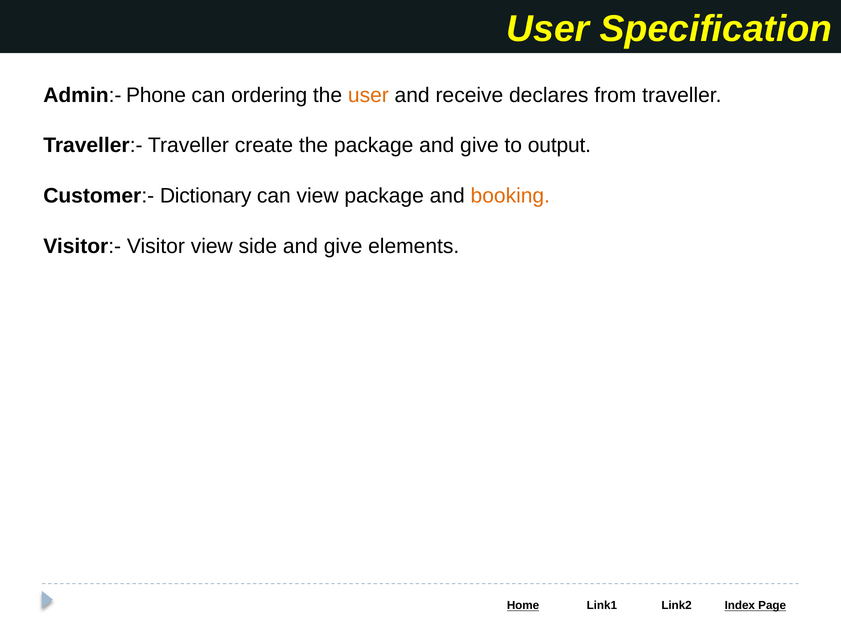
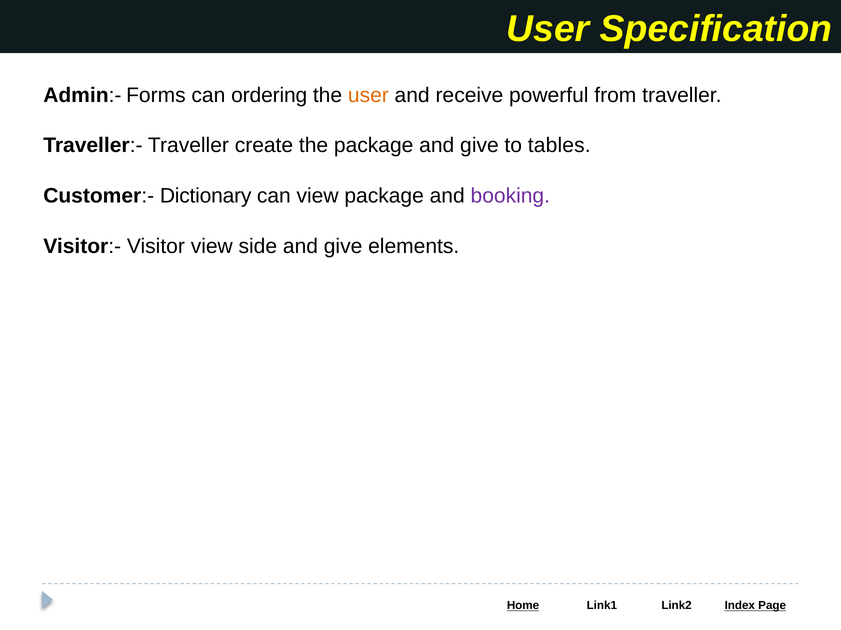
Phone: Phone -> Forms (156, 95)
declares: declares -> powerful (549, 95)
output: output -> tables (559, 146)
booking colour: orange -> purple (510, 196)
